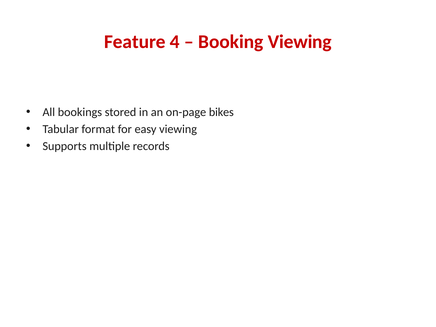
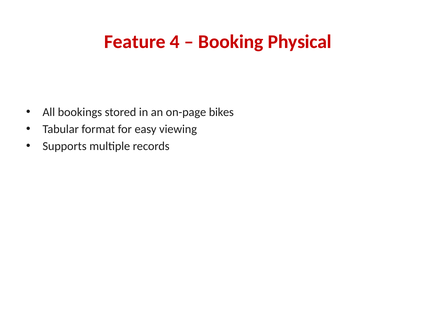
Booking Viewing: Viewing -> Physical (300, 42)
